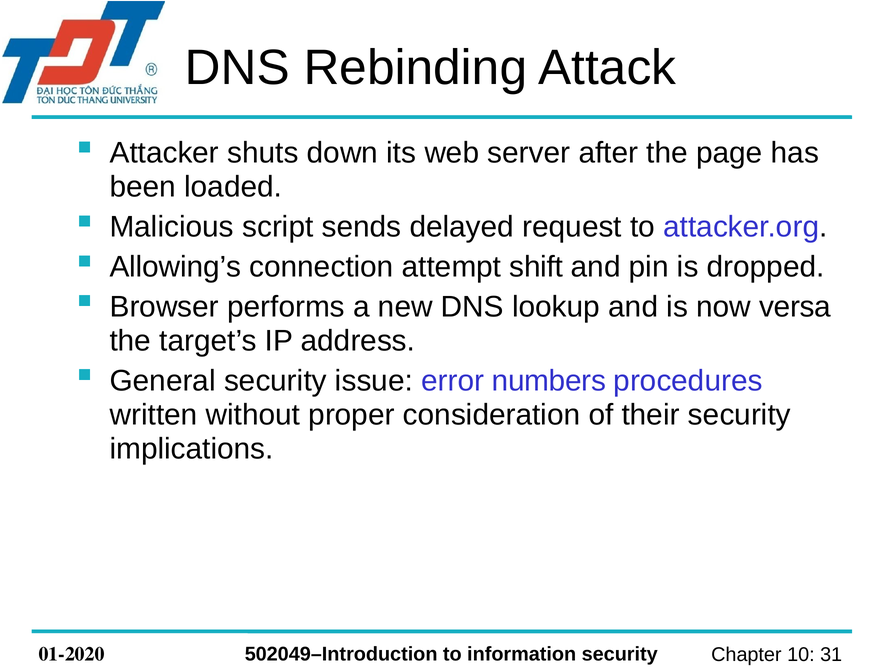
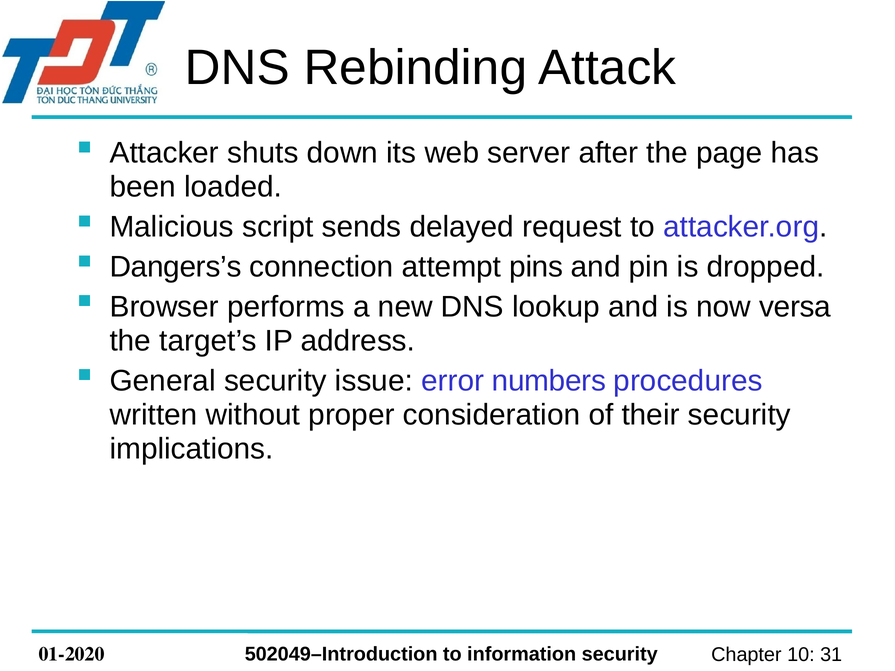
Allowing’s: Allowing’s -> Dangers’s (175, 267)
shift: shift -> pins (536, 267)
